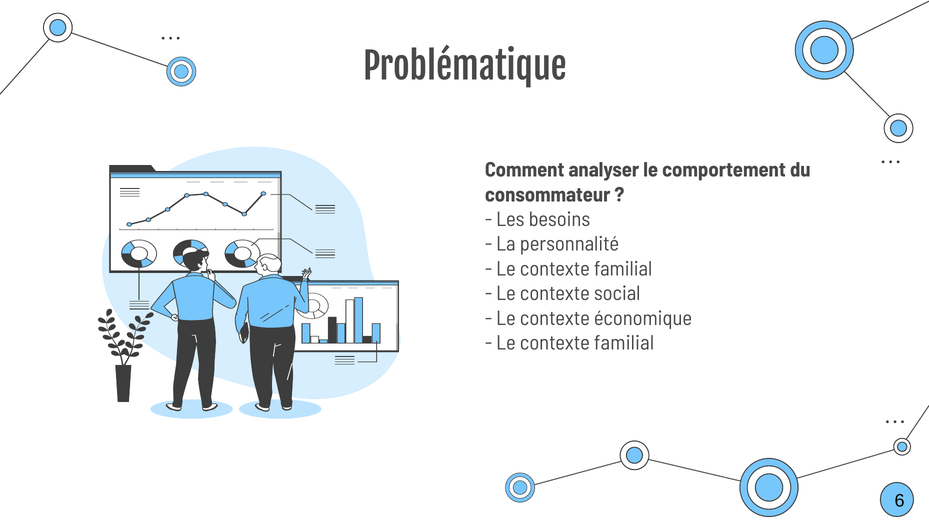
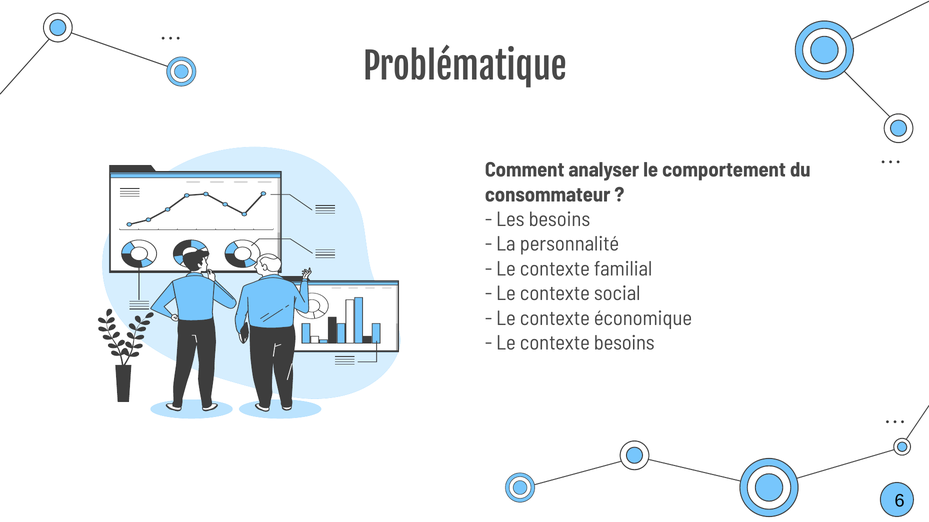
familial: familial -> besoins (624, 344)
